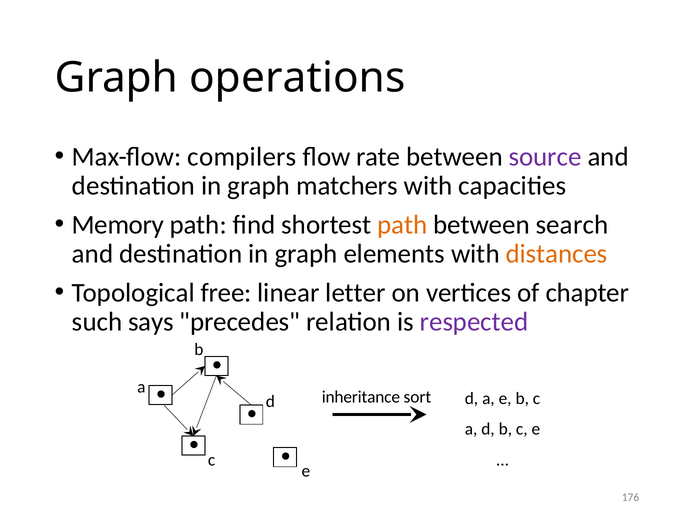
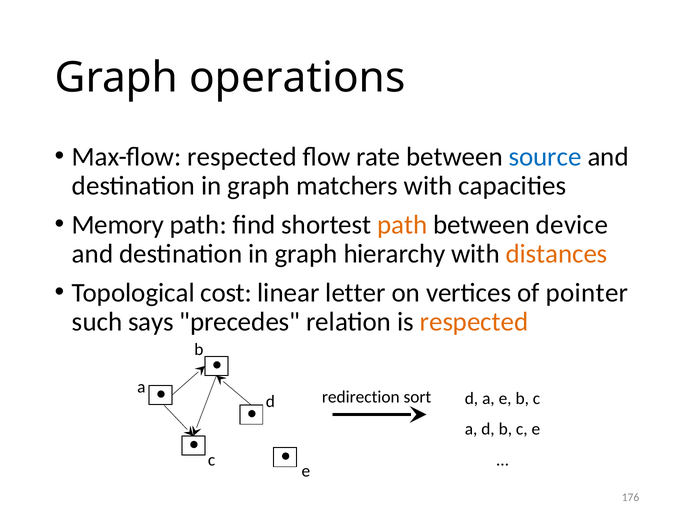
Max-flow compilers: compilers -> respected (242, 156)
source colour: purple -> blue (545, 156)
search: search -> device (572, 224)
elements: elements -> hierarchy (394, 254)
free: free -> cost (226, 292)
chapter: chapter -> pointer (587, 292)
respected colour: purple -> orange (474, 322)
inheritance: inheritance -> redirection (361, 397)
